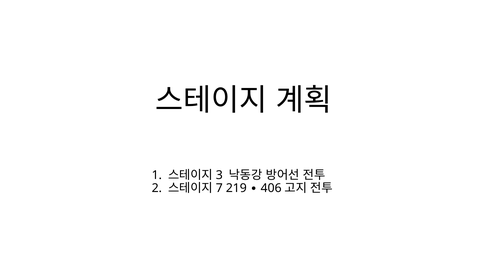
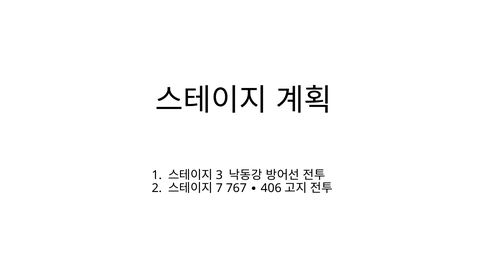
219: 219 -> 767 (236, 188)
